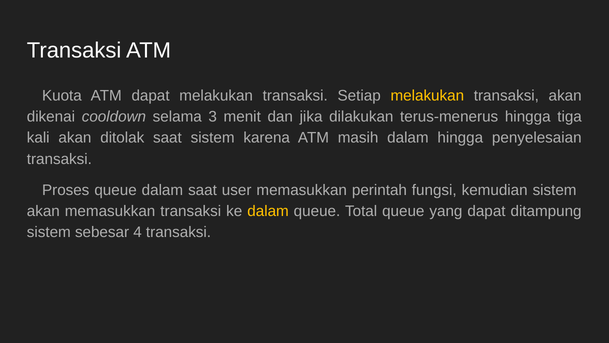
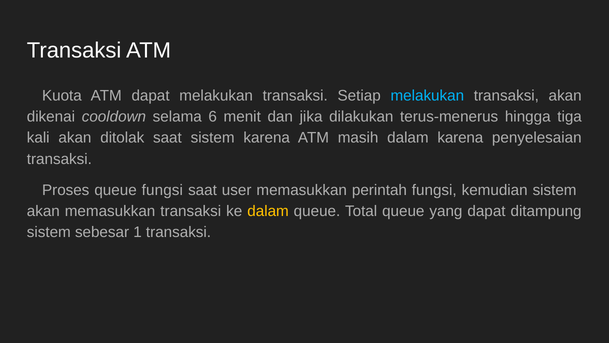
melakukan colour: yellow -> light blue (427, 96)
3: 3 -> 6 (213, 117)
dalam hingga: hingga -> karena (460, 138)
queue dalam: dalam -> fungsi (162, 190)
4: 4 -> 1 (138, 232)
